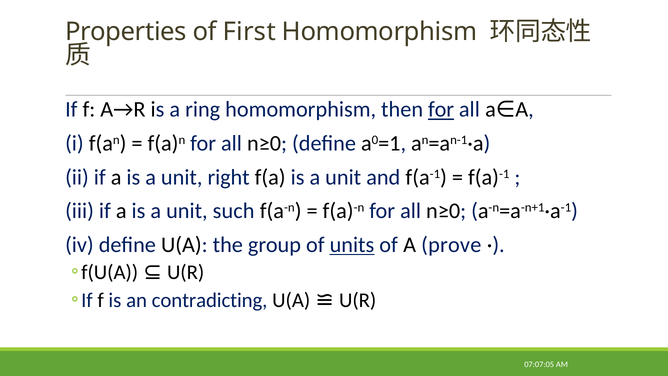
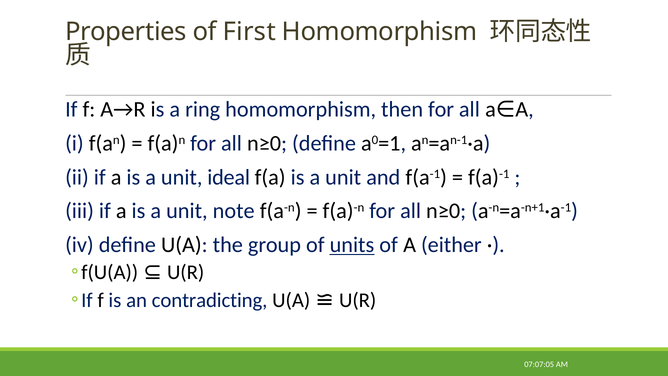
for underline: present -> none (441, 110)
right: right -> ideal (229, 177)
such: such -> note (234, 211)
prove: prove -> either (451, 245)
